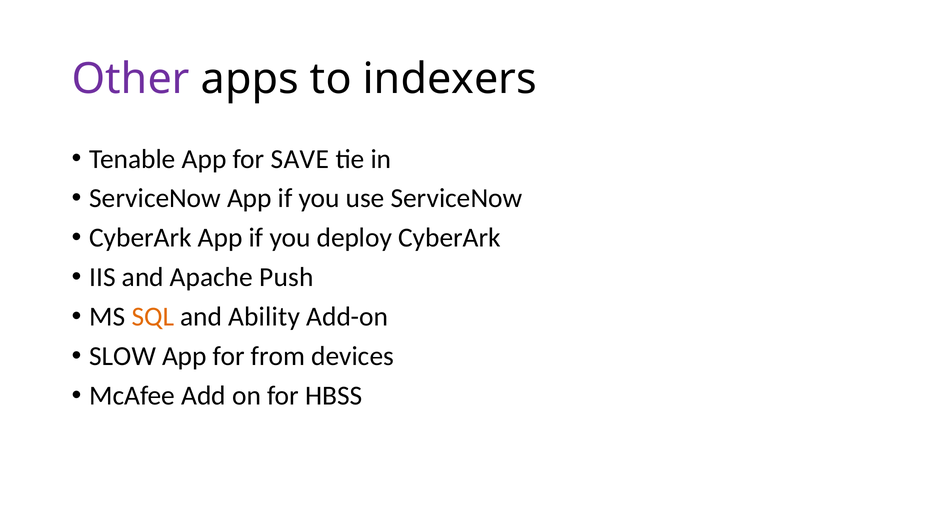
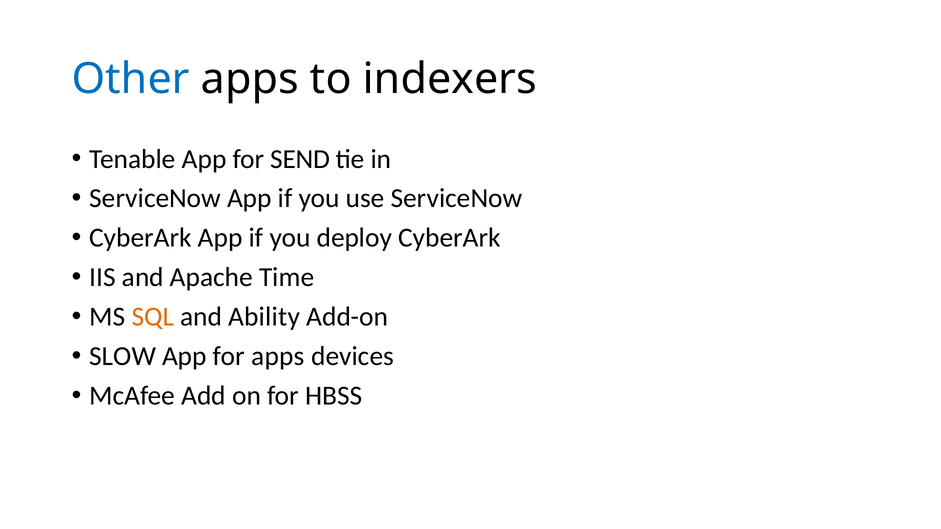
Other colour: purple -> blue (131, 79)
SAVE: SAVE -> SEND (300, 159)
Push: Push -> Time (287, 277)
for from: from -> apps (278, 356)
